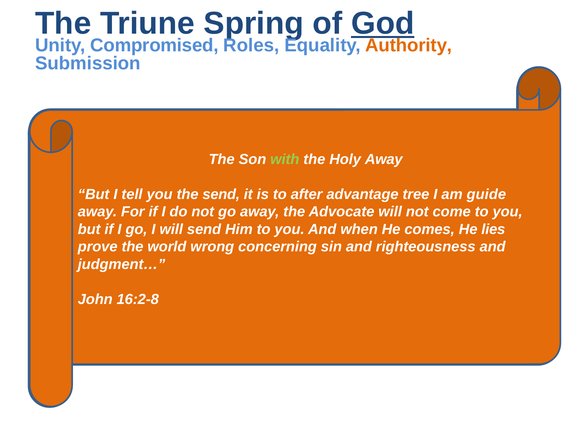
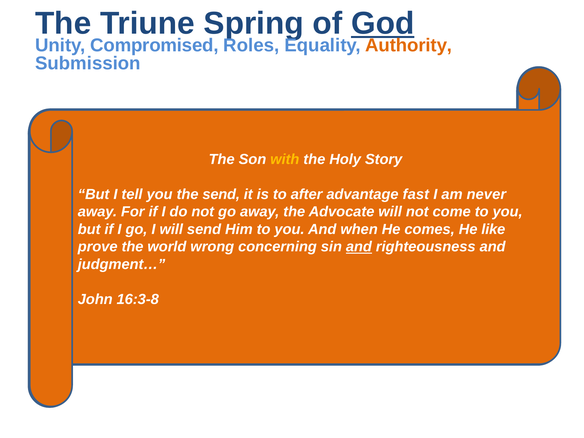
with colour: light green -> yellow (285, 159)
Away: Away -> Story (384, 159)
tree: tree -> fast (416, 194)
guide: guide -> never (486, 194)
lies: lies -> like (493, 229)
and underline: none -> present (359, 247)
16:2-8: 16:2-8 -> 16:3-8 (138, 299)
